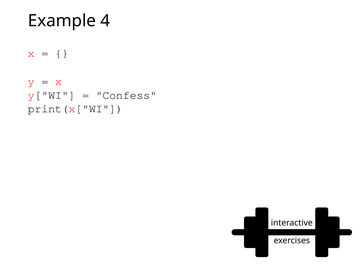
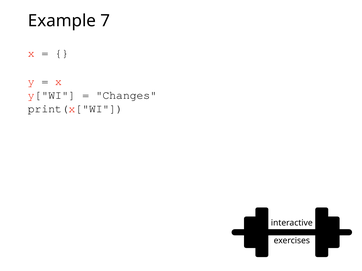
4: 4 -> 7 (105, 21)
Confess: Confess -> Changes (126, 95)
